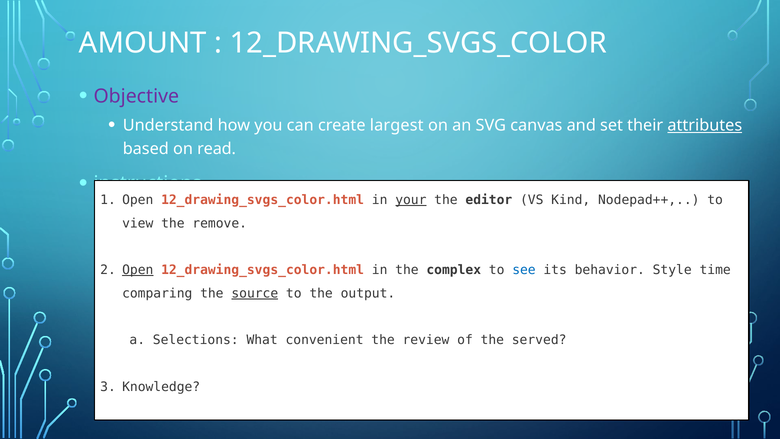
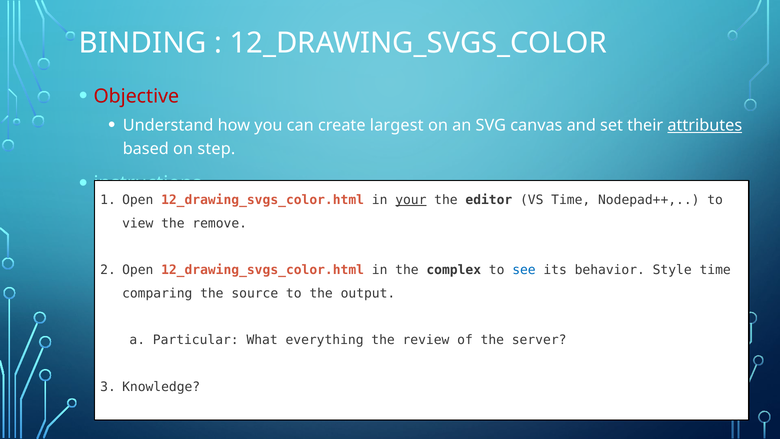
AMOUNT: AMOUNT -> BINDING (143, 43)
Objective colour: purple -> red (136, 96)
read: read -> step (216, 149)
VS Kind: Kind -> Time (571, 200)
Open underline: present -> none (138, 270)
source underline: present -> none (255, 293)
Selections: Selections -> Particular (196, 340)
convenient: convenient -> everything (325, 340)
served: served -> server (539, 340)
